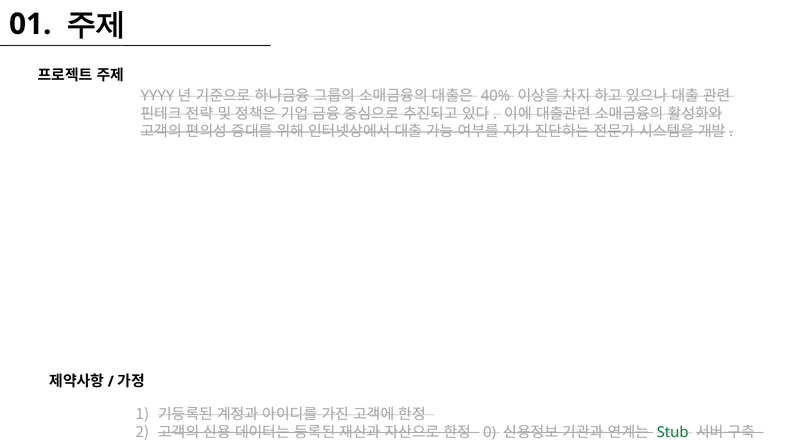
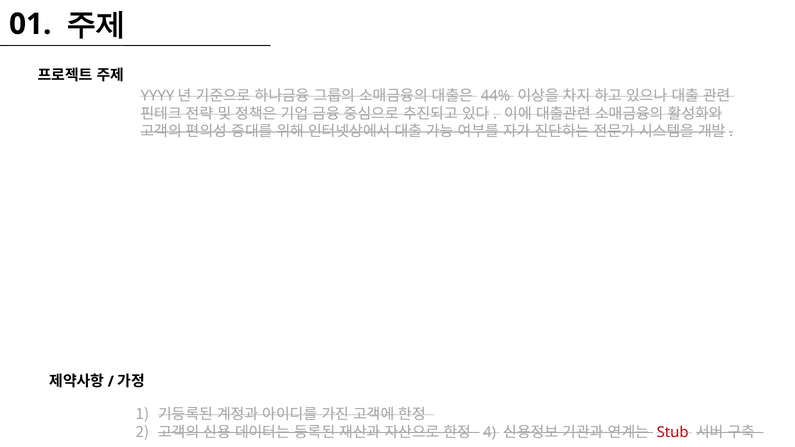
40%: 40% -> 44% (496, 96)
0: 0 -> 4 (490, 432)
Stub colour: green -> red (673, 432)
